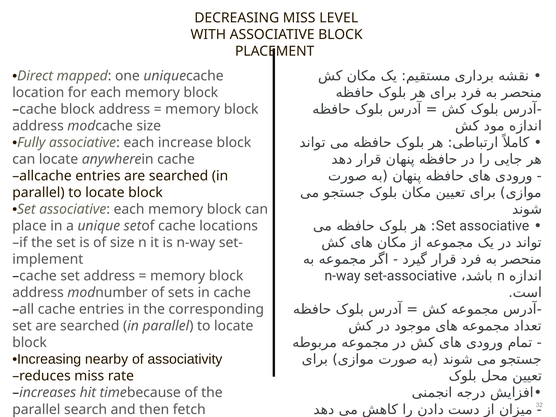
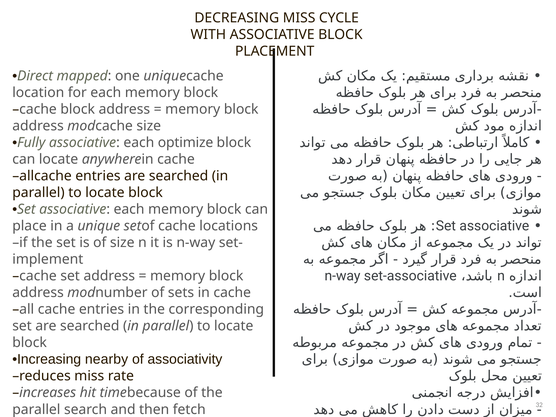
LEVEL: LEVEL -> CYCLE (339, 18)
increase: increase -> optimize (186, 143)
